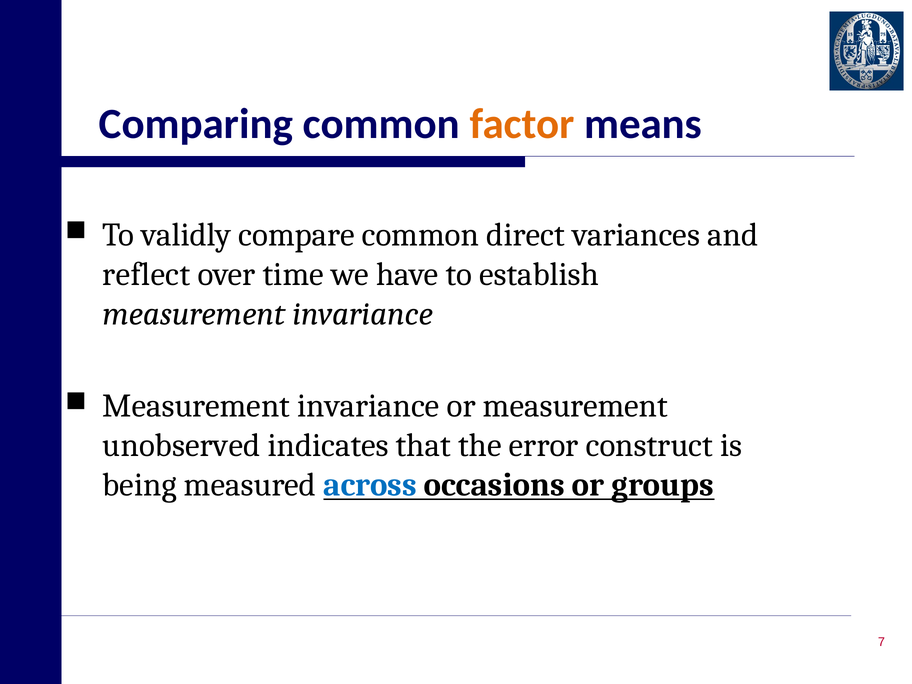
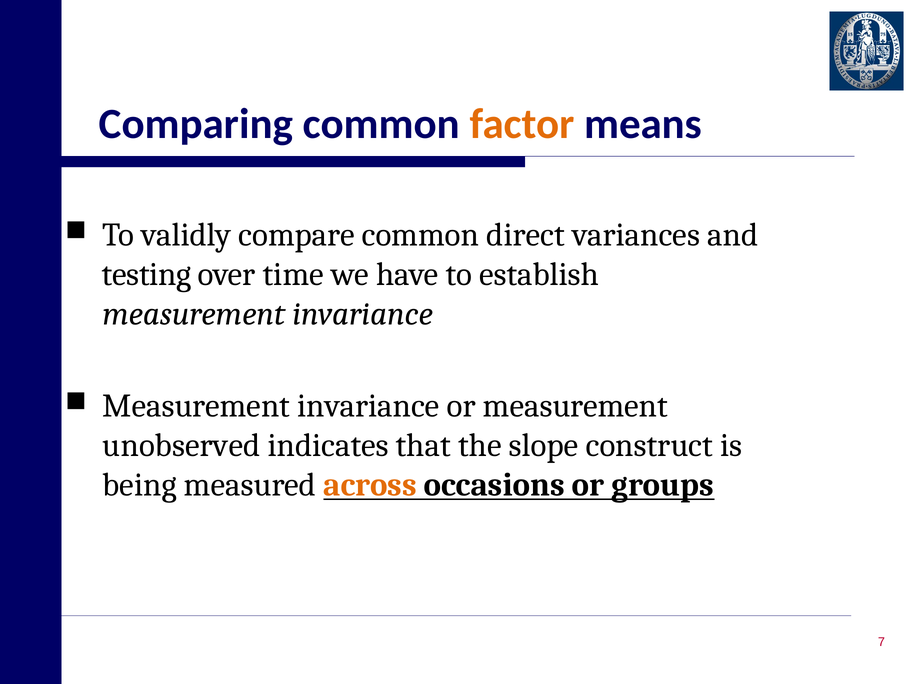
reflect: reflect -> testing (147, 274)
error: error -> slope (544, 445)
across colour: blue -> orange (370, 485)
